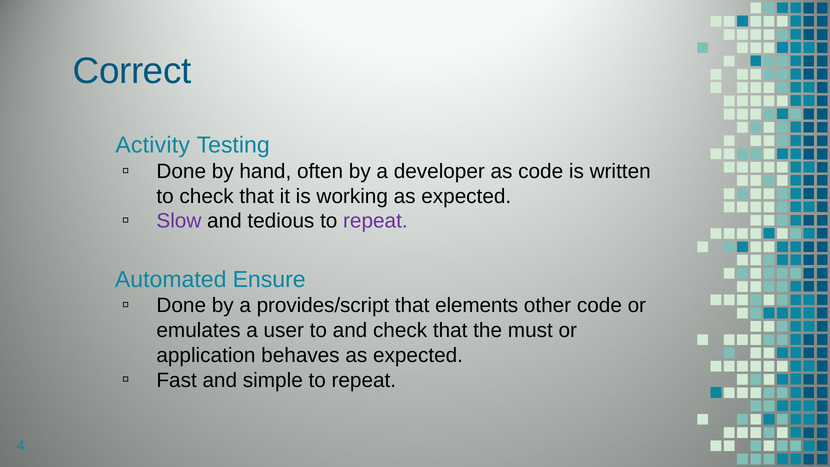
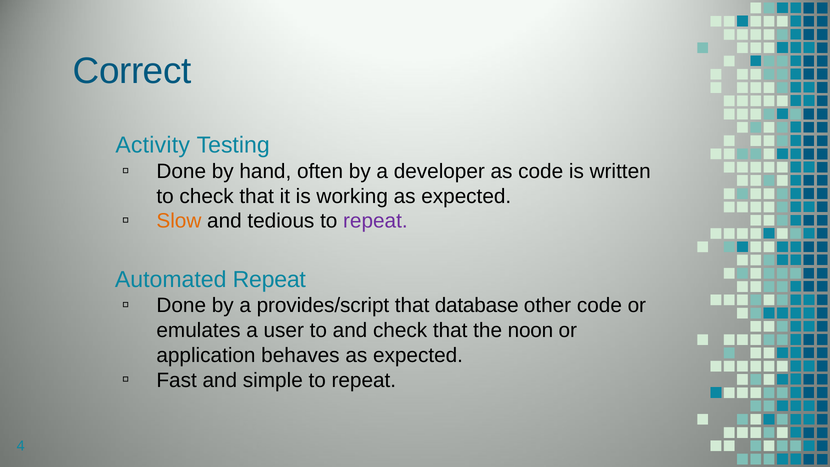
Slow colour: purple -> orange (179, 221)
Automated Ensure: Ensure -> Repeat (269, 279)
elements: elements -> database (477, 305)
must: must -> noon (530, 330)
